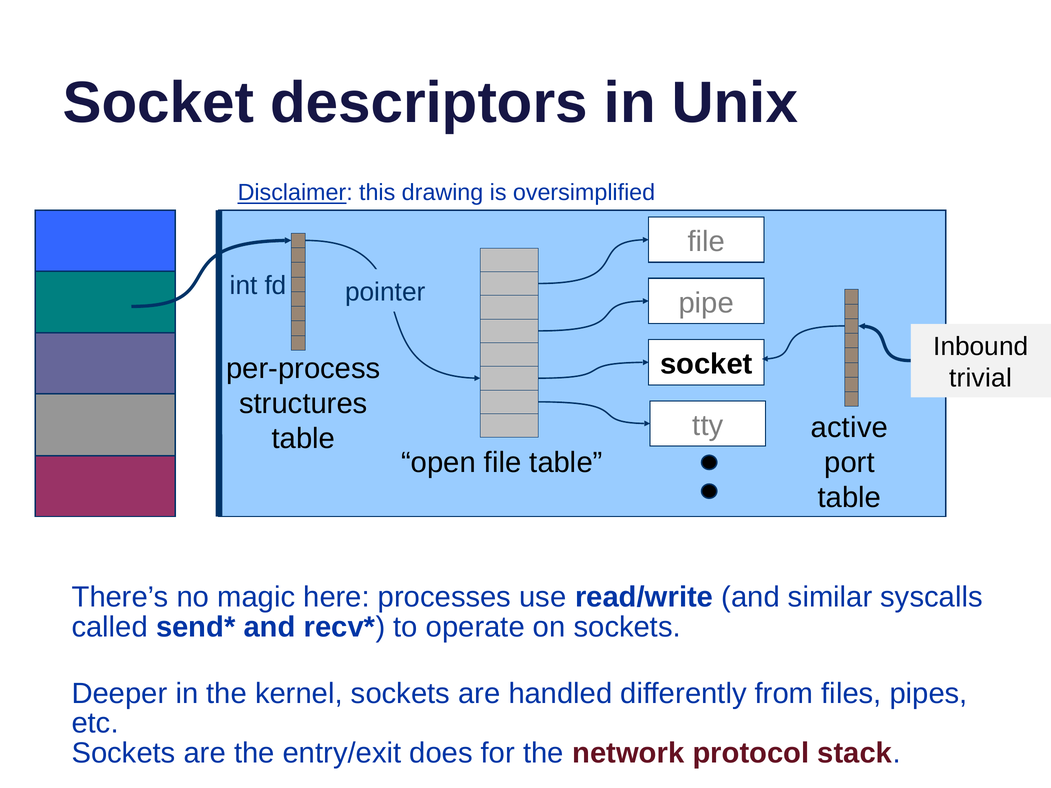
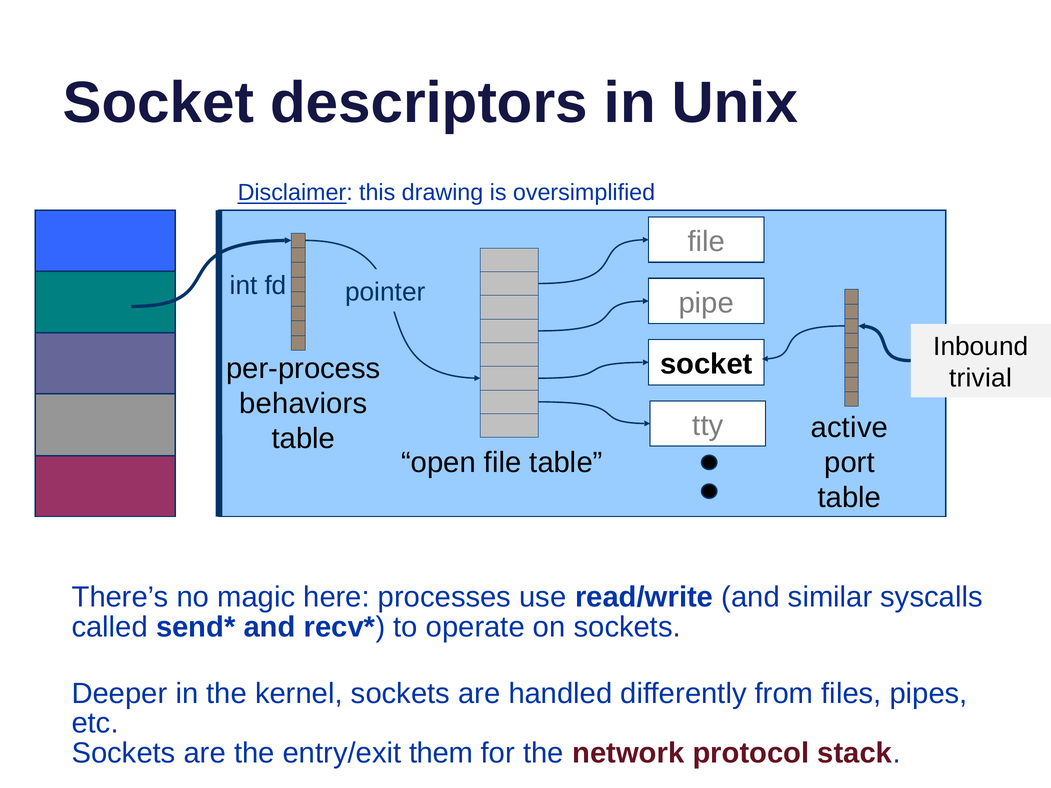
structures: structures -> behaviors (303, 404)
does: does -> them (441, 753)
